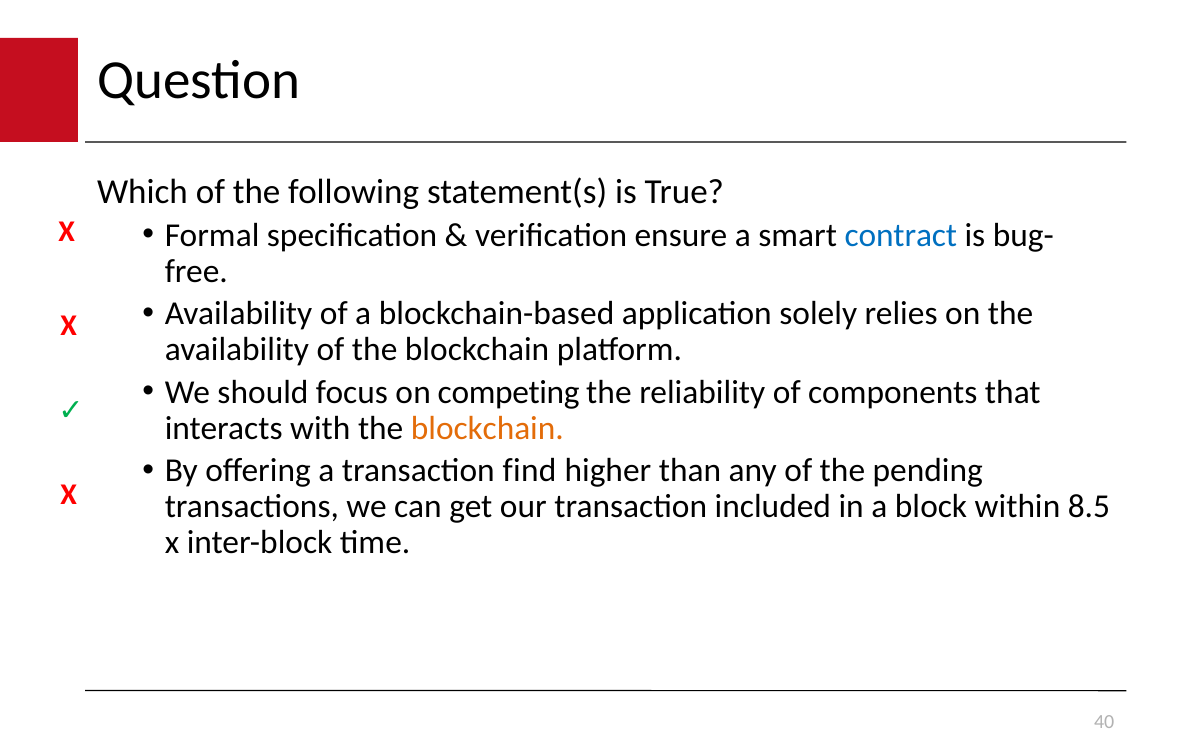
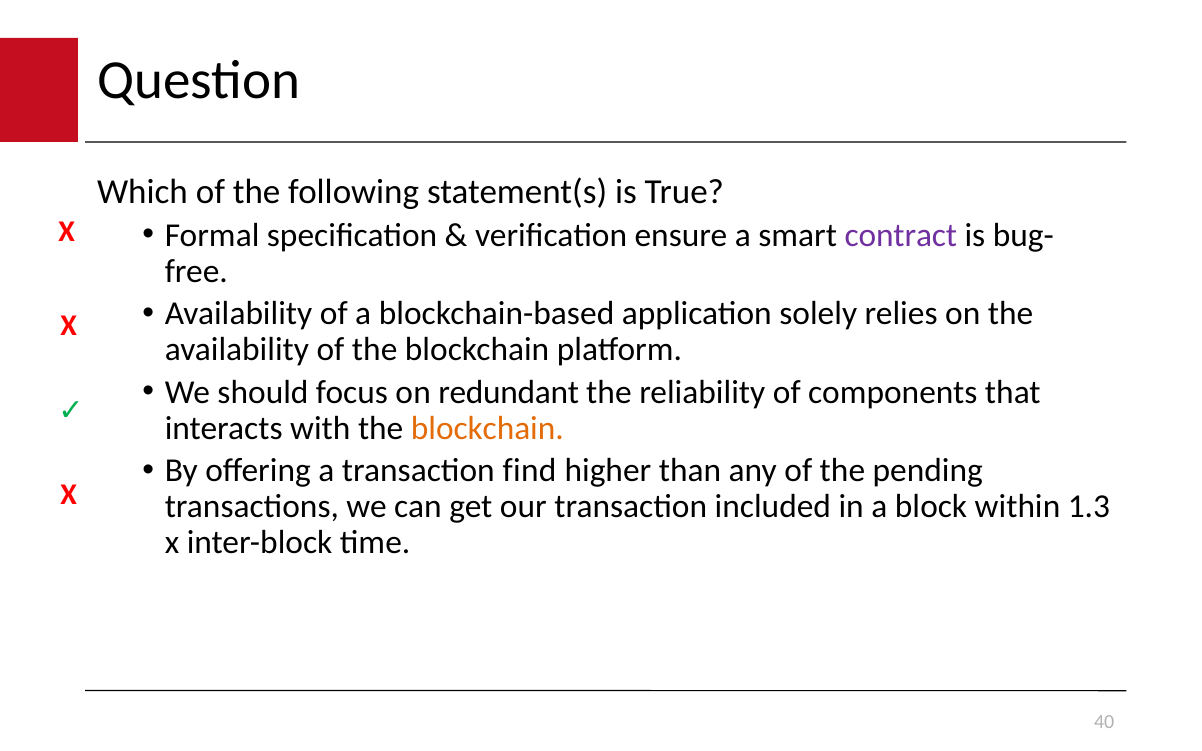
contract colour: blue -> purple (901, 235)
competing: competing -> redundant (509, 392)
8.5: 8.5 -> 1.3 (1089, 507)
